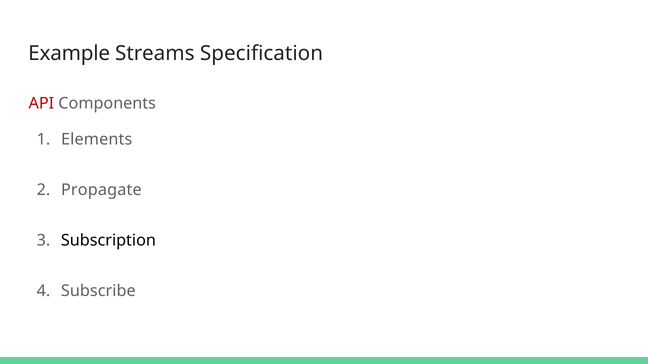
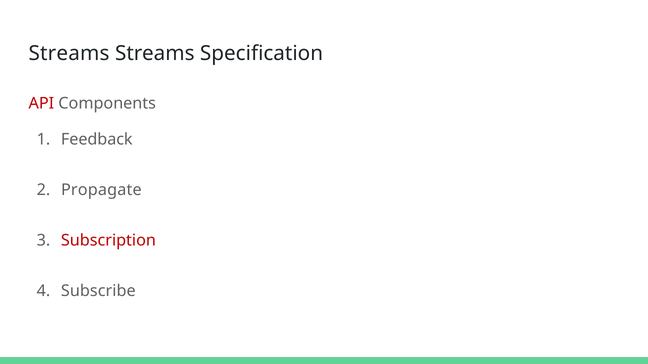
Example: Example -> Streams (69, 53)
Elements: Elements -> Feedback (97, 139)
Subscription colour: black -> red (108, 241)
